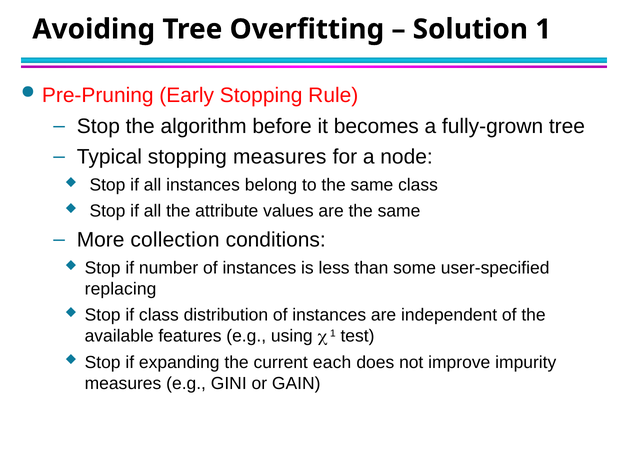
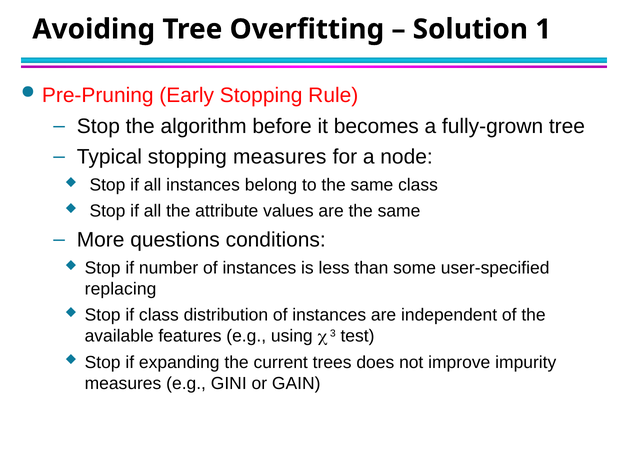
collection: collection -> questions (175, 240)
1: 1 -> 3 (333, 333)
each: each -> trees (332, 362)
